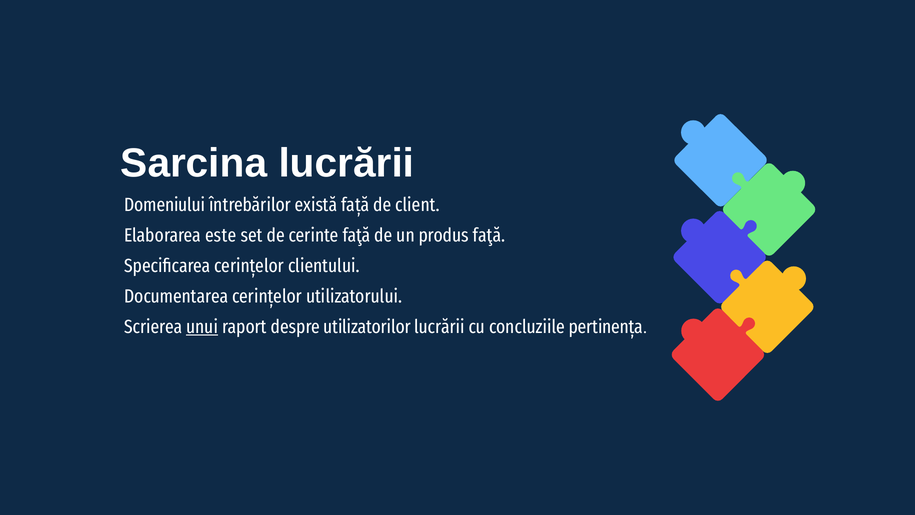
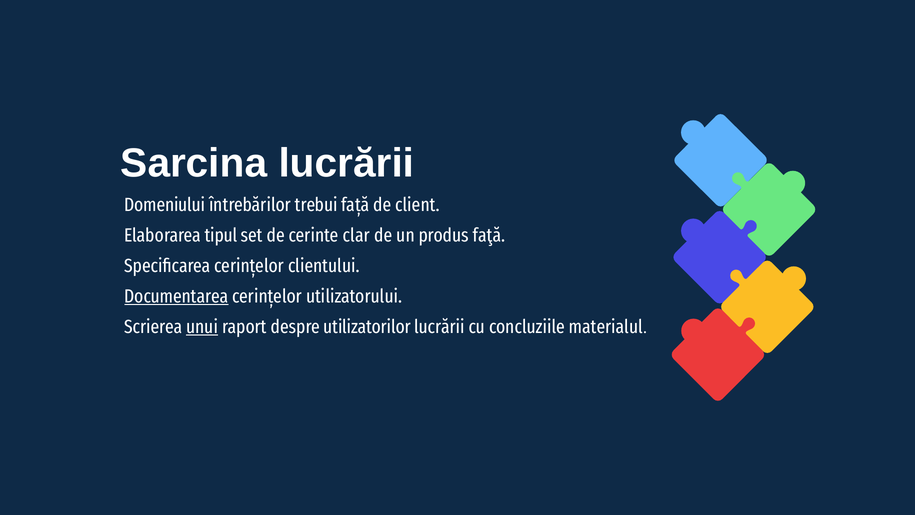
există: există -> trebui (316, 205)
este: este -> tipul (221, 235)
cerinte faţă: faţă -> clar (356, 235)
Documentarea underline: none -> present (176, 296)
pertinența: pertinența -> materialul (606, 327)
